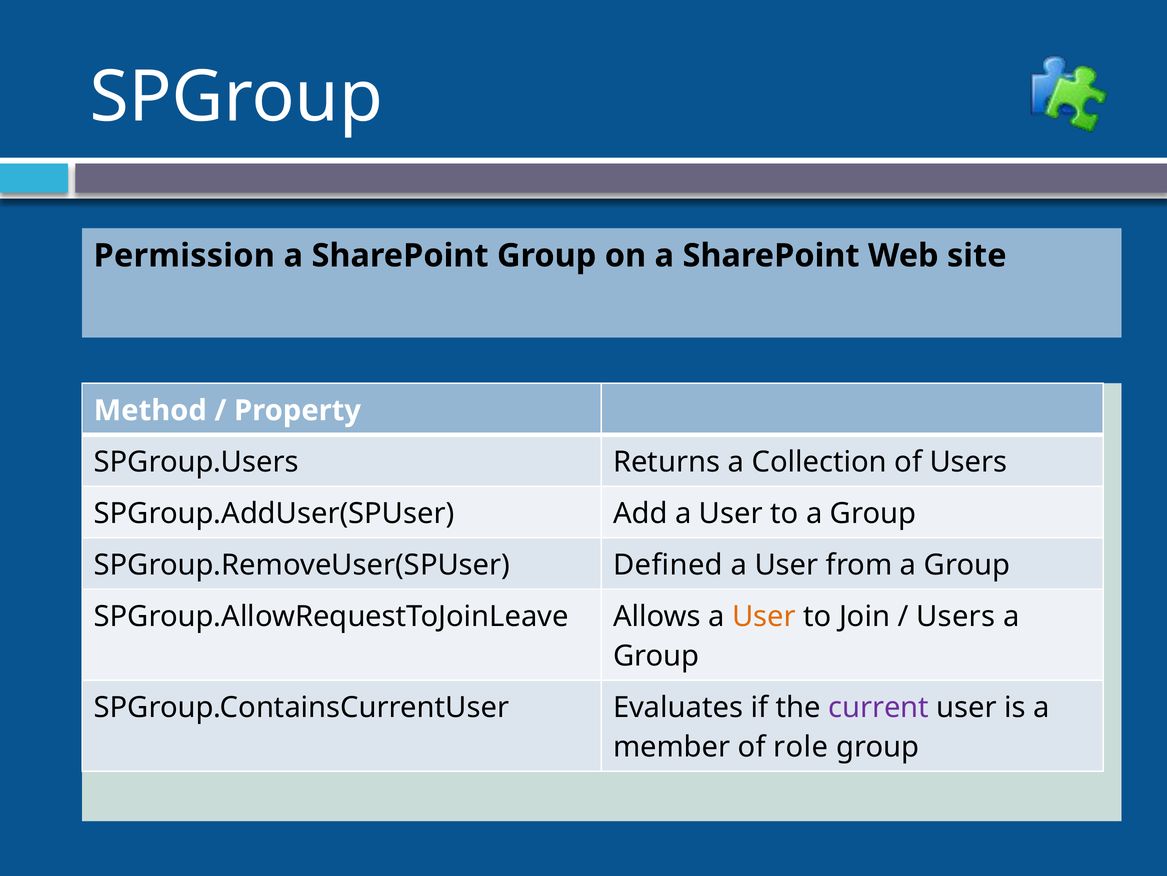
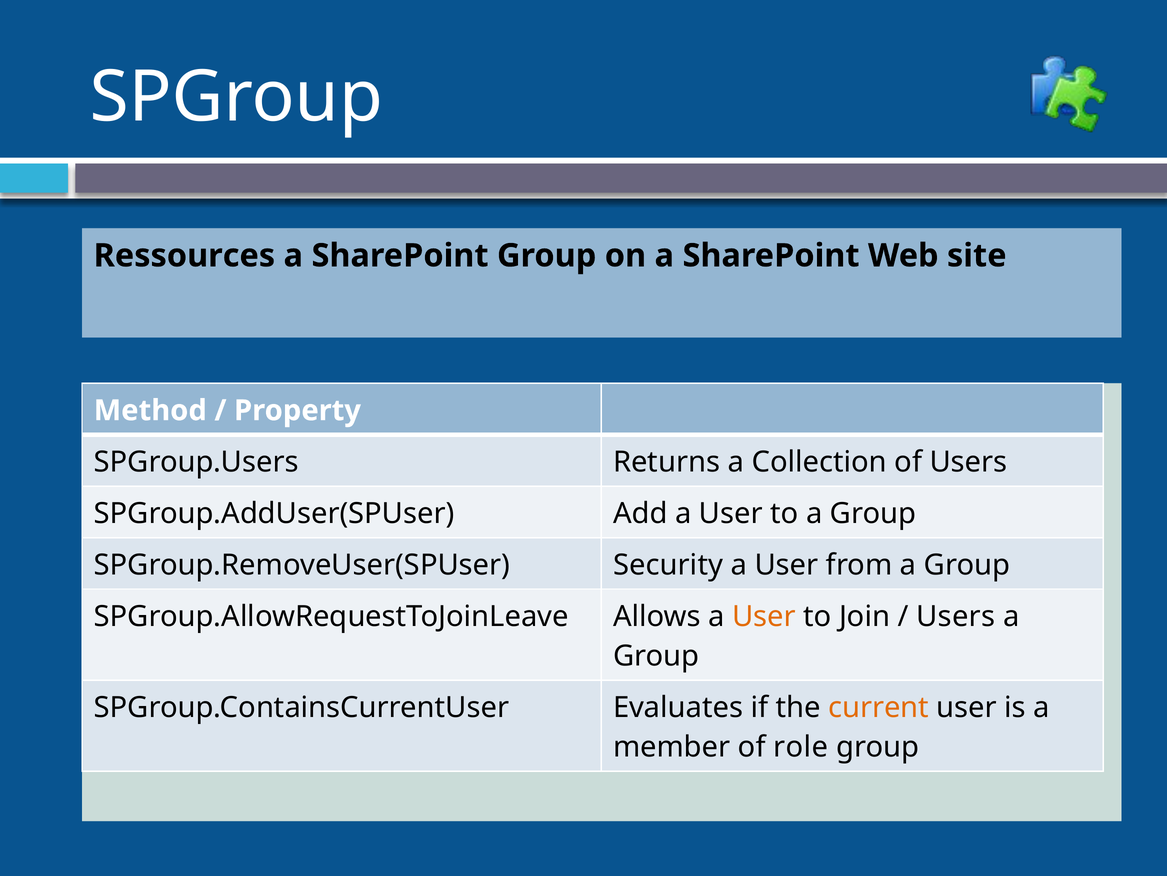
Permission: Permission -> Ressources (184, 255)
Defined: Defined -> Security (668, 564)
current colour: purple -> orange (879, 707)
